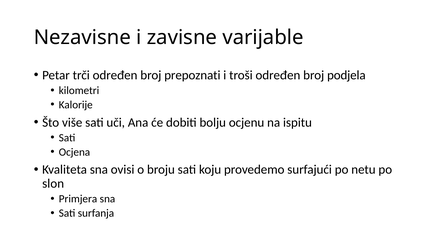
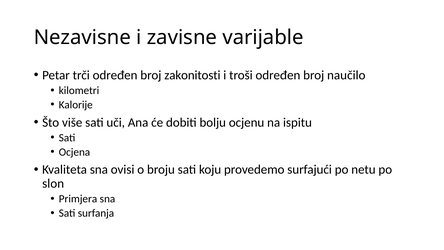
prepoznati: prepoznati -> zakonitosti (192, 75)
podjela: podjela -> naučilo (346, 75)
